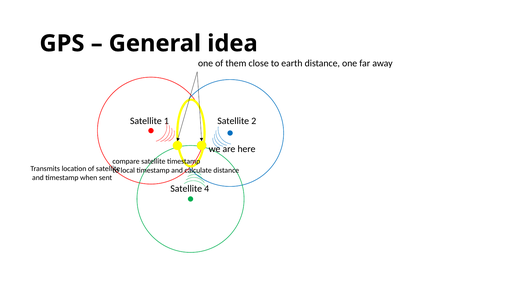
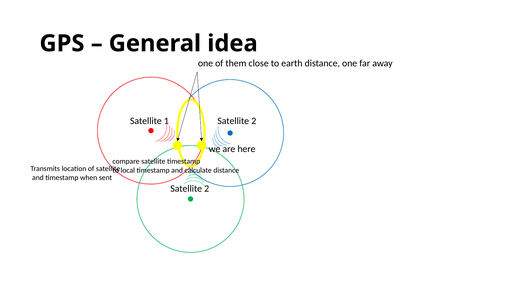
4: 4 -> 2 (207, 189)
